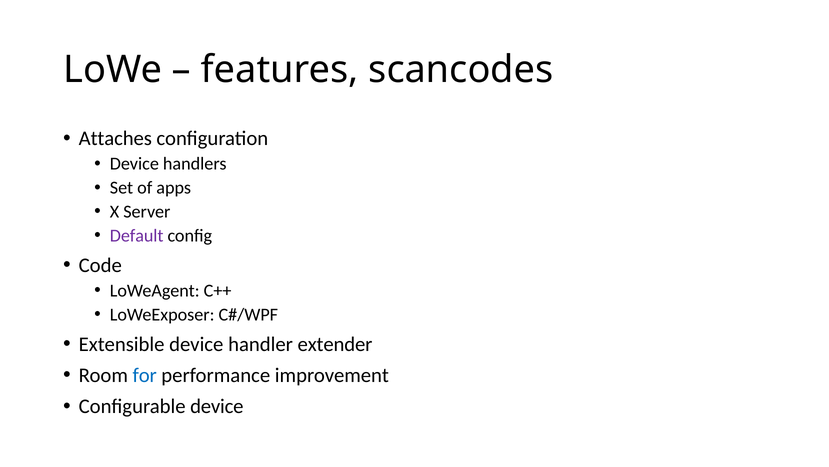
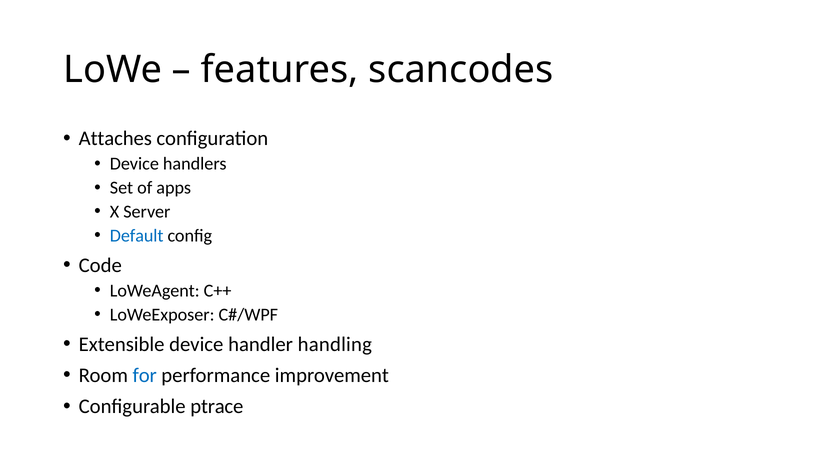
Default colour: purple -> blue (137, 235)
extender: extender -> handling (335, 344)
Configurable device: device -> ptrace (217, 406)
